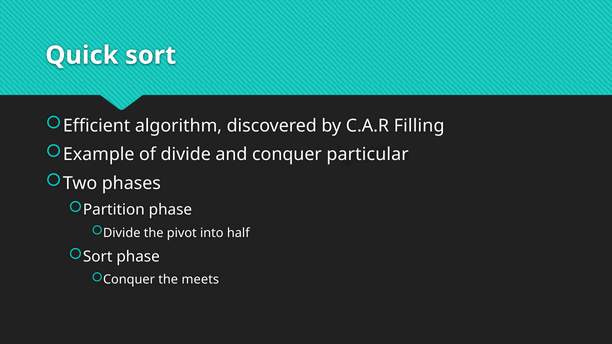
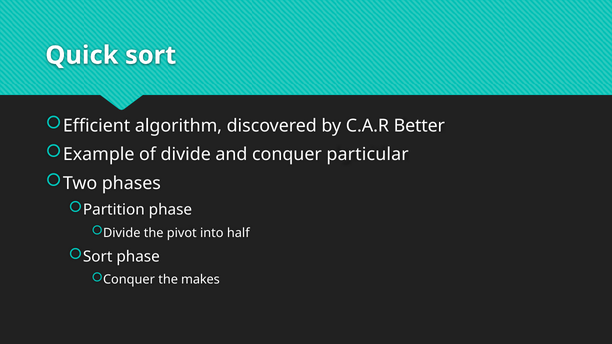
Filling: Filling -> Better (419, 126)
meets: meets -> makes (200, 280)
